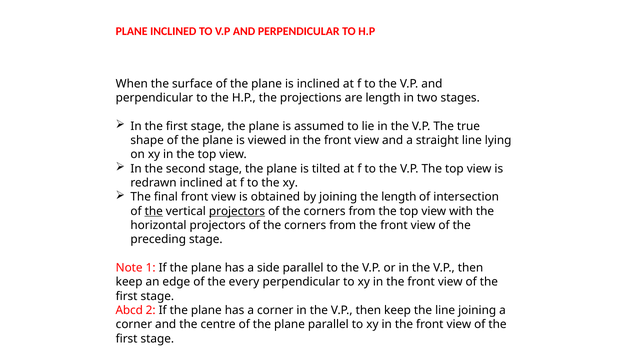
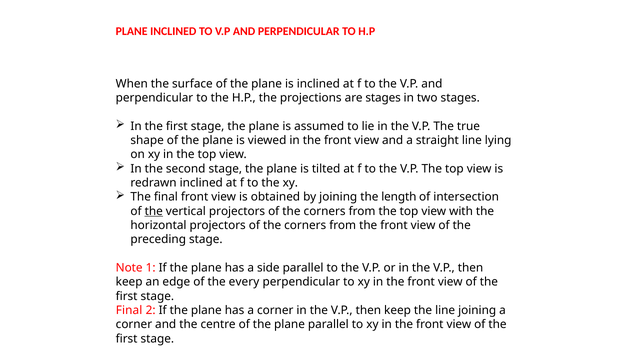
are length: length -> stages (383, 98)
projectors underline: present -> none (237, 211)
Abcd: Abcd -> Final (129, 310)
